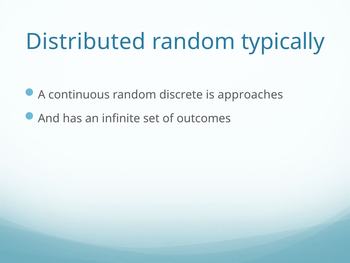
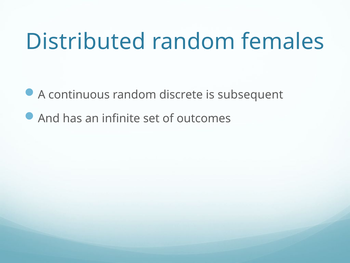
typically: typically -> females (283, 42)
approaches: approaches -> subsequent (250, 95)
